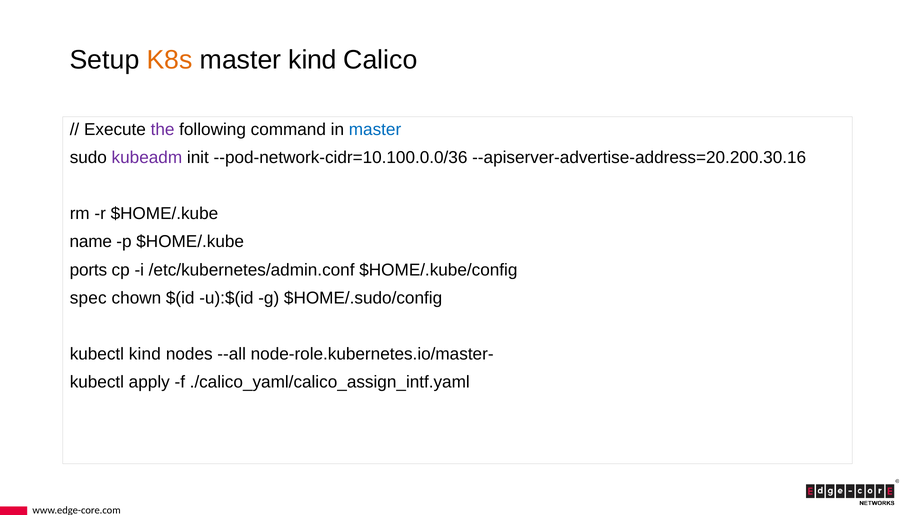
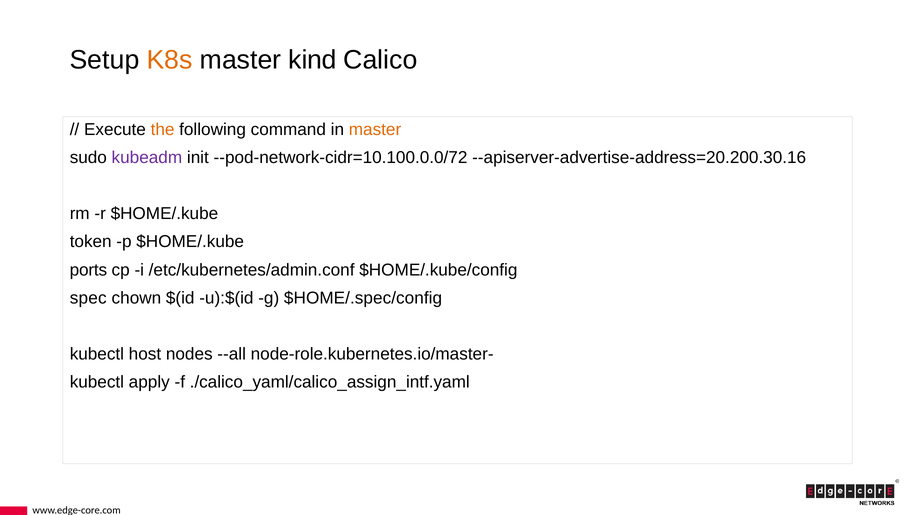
the colour: purple -> orange (163, 129)
master colour: blue -> orange (375, 129)
--pod-network-cidr=10.100.0.0/36: --pod-network-cidr=10.100.0.0/36 -> --pod-network-cidr=10.100.0.0/72 (341, 157)
name: name -> token (91, 242)
$HOME/.sudo/config: $HOME/.sudo/config -> $HOME/.spec/config (363, 298)
kubectl kind: kind -> host (145, 354)
